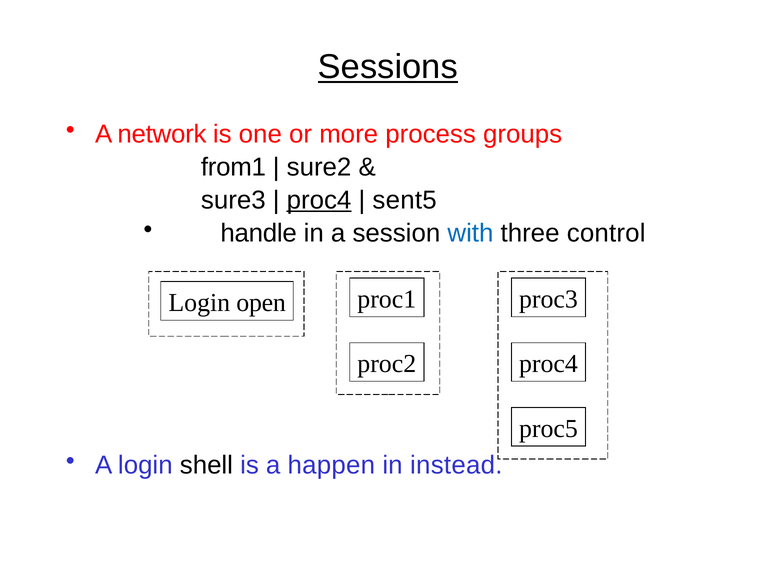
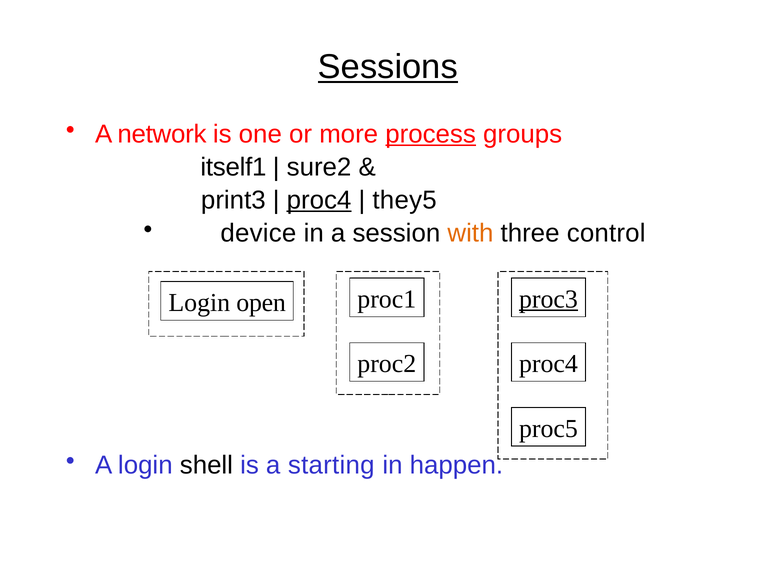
process underline: none -> present (431, 134)
from1: from1 -> itself1 (233, 167)
sure3: sure3 -> print3 (233, 200)
sent5: sent5 -> they5 (405, 200)
handle: handle -> device (258, 233)
with colour: blue -> orange (470, 233)
proc3 underline: none -> present (548, 299)
happen: happen -> starting (331, 465)
instead: instead -> happen (456, 465)
